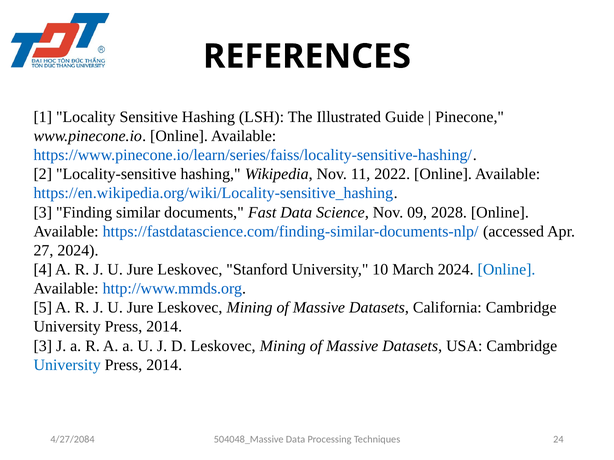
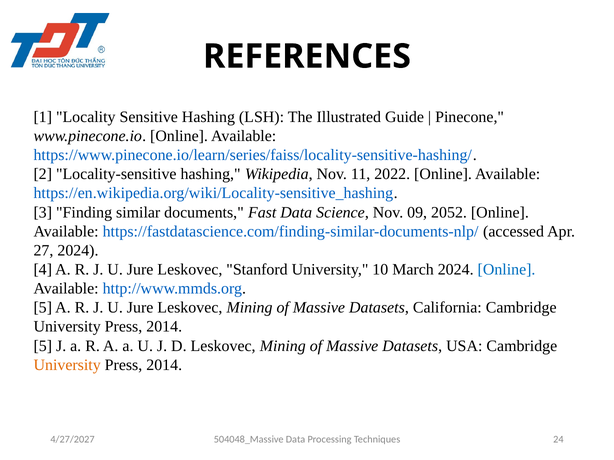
2028: 2028 -> 2052 (449, 212)
3: 3 -> 5 (43, 346)
University colour: blue -> orange (67, 365)
4/27/2084: 4/27/2084 -> 4/27/2027 (72, 440)
